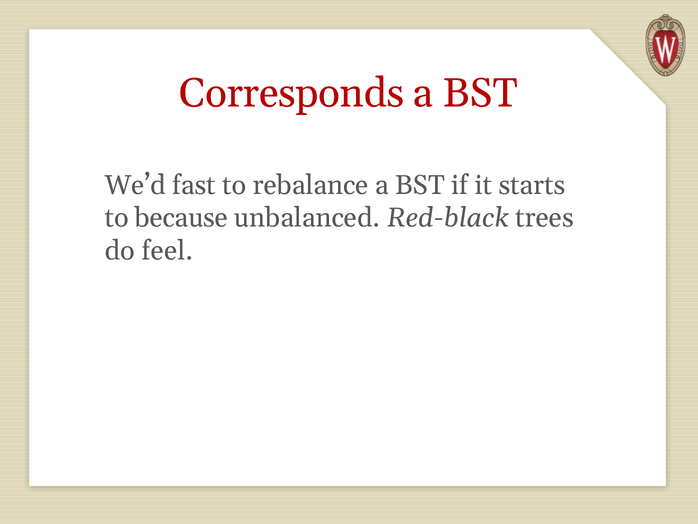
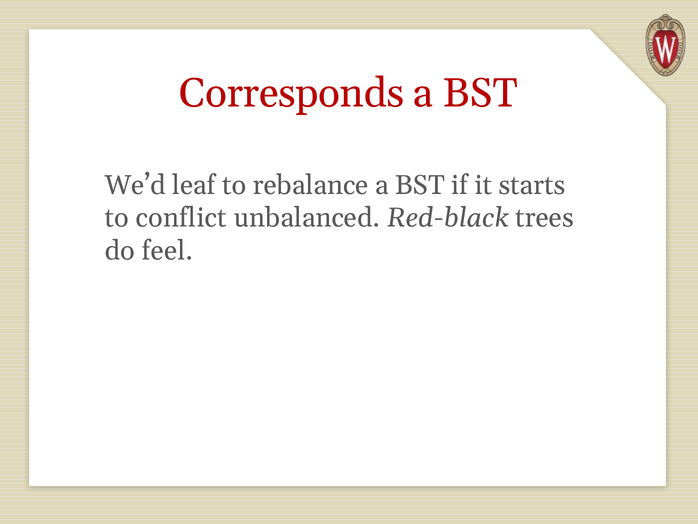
fast: fast -> leaf (194, 185)
because: because -> conflict (181, 218)
